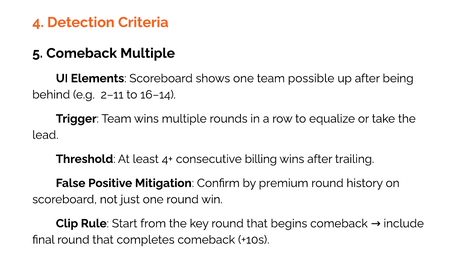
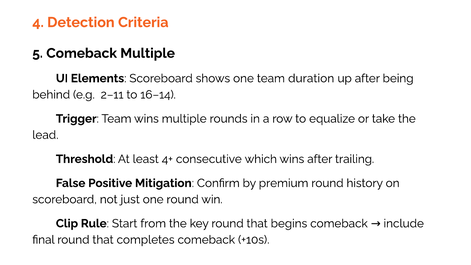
possible: possible -> duration (311, 78)
billing: billing -> which (261, 159)
